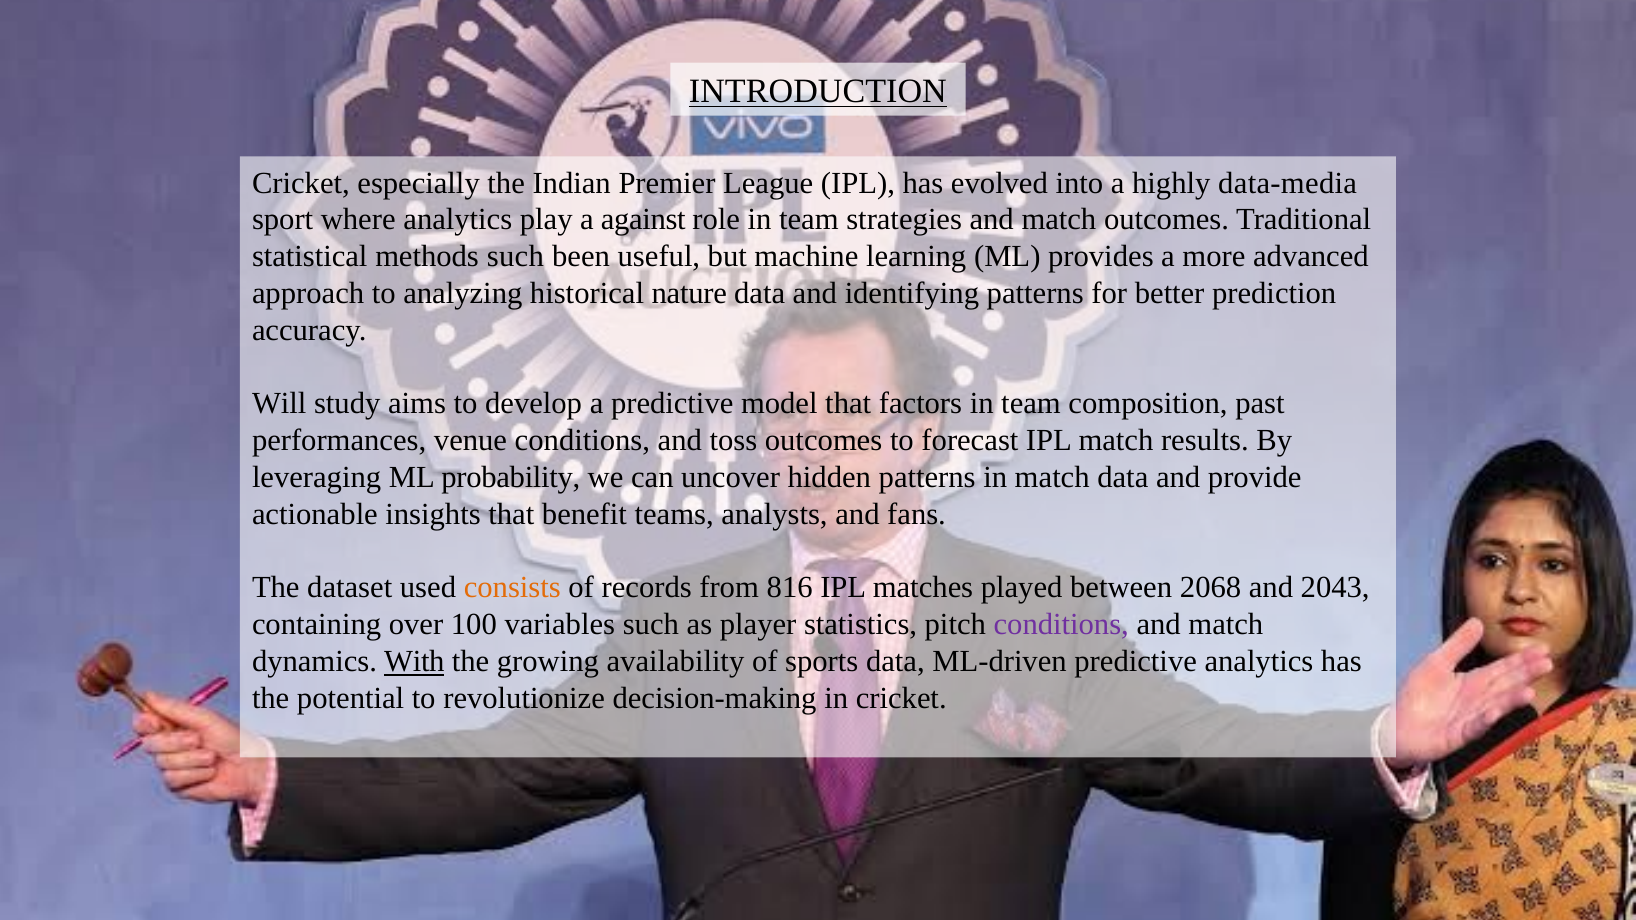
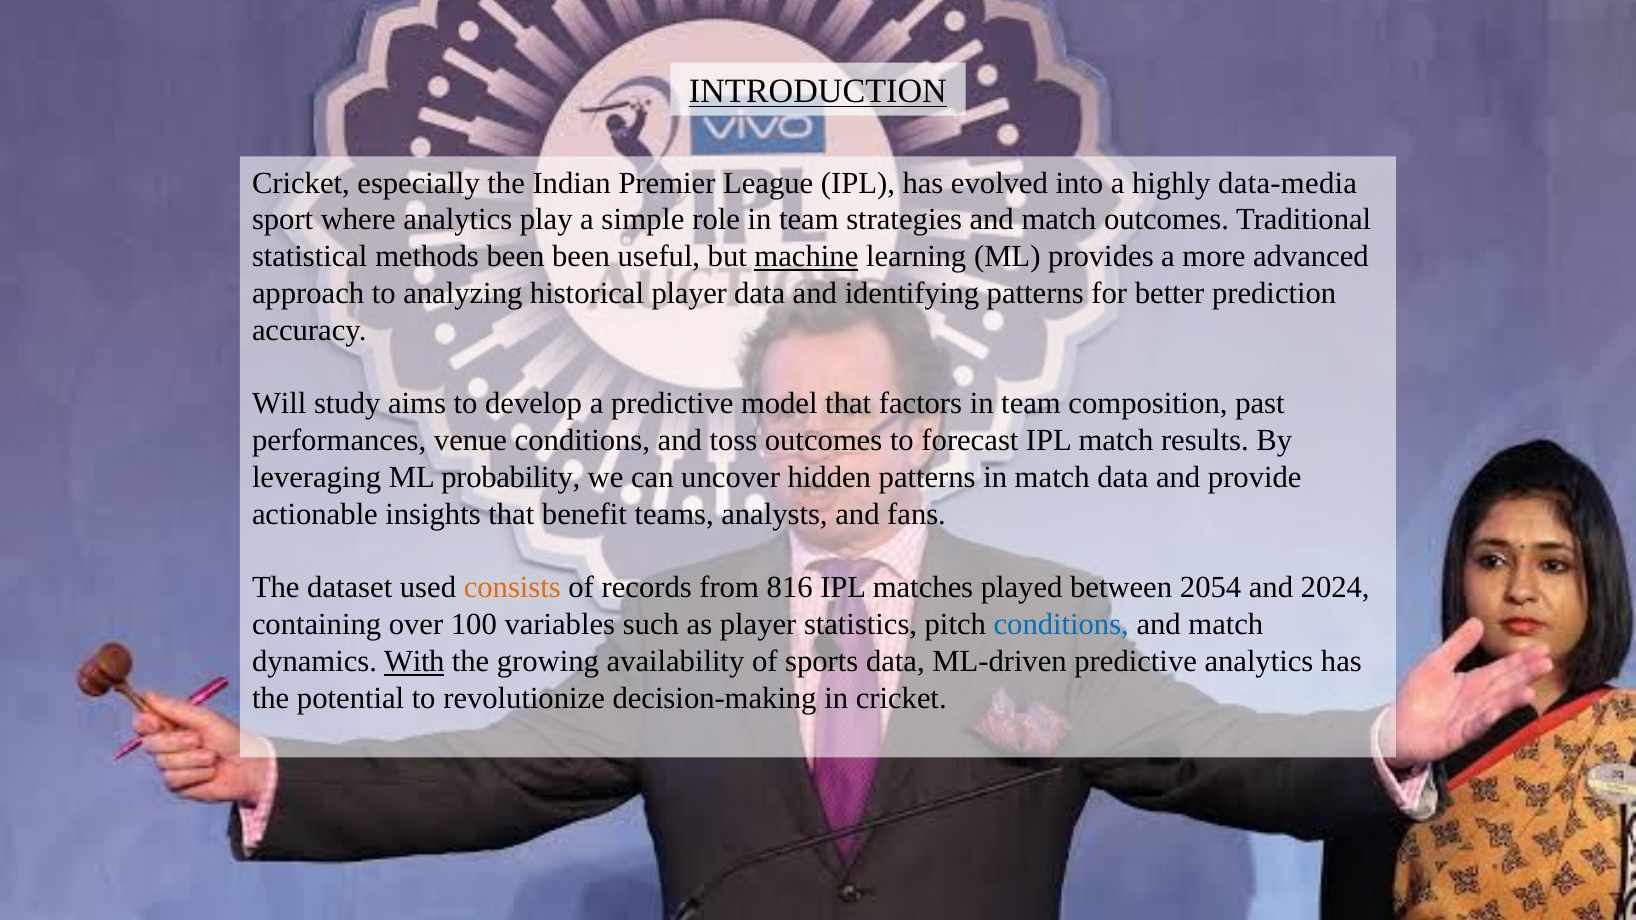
against: against -> simple (643, 220)
methods such: such -> been (516, 257)
machine underline: none -> present (806, 257)
historical nature: nature -> player (689, 294)
2068: 2068 -> 2054 (1211, 588)
2043: 2043 -> 2024 (1335, 588)
conditions colour: purple -> blue (1061, 625)
